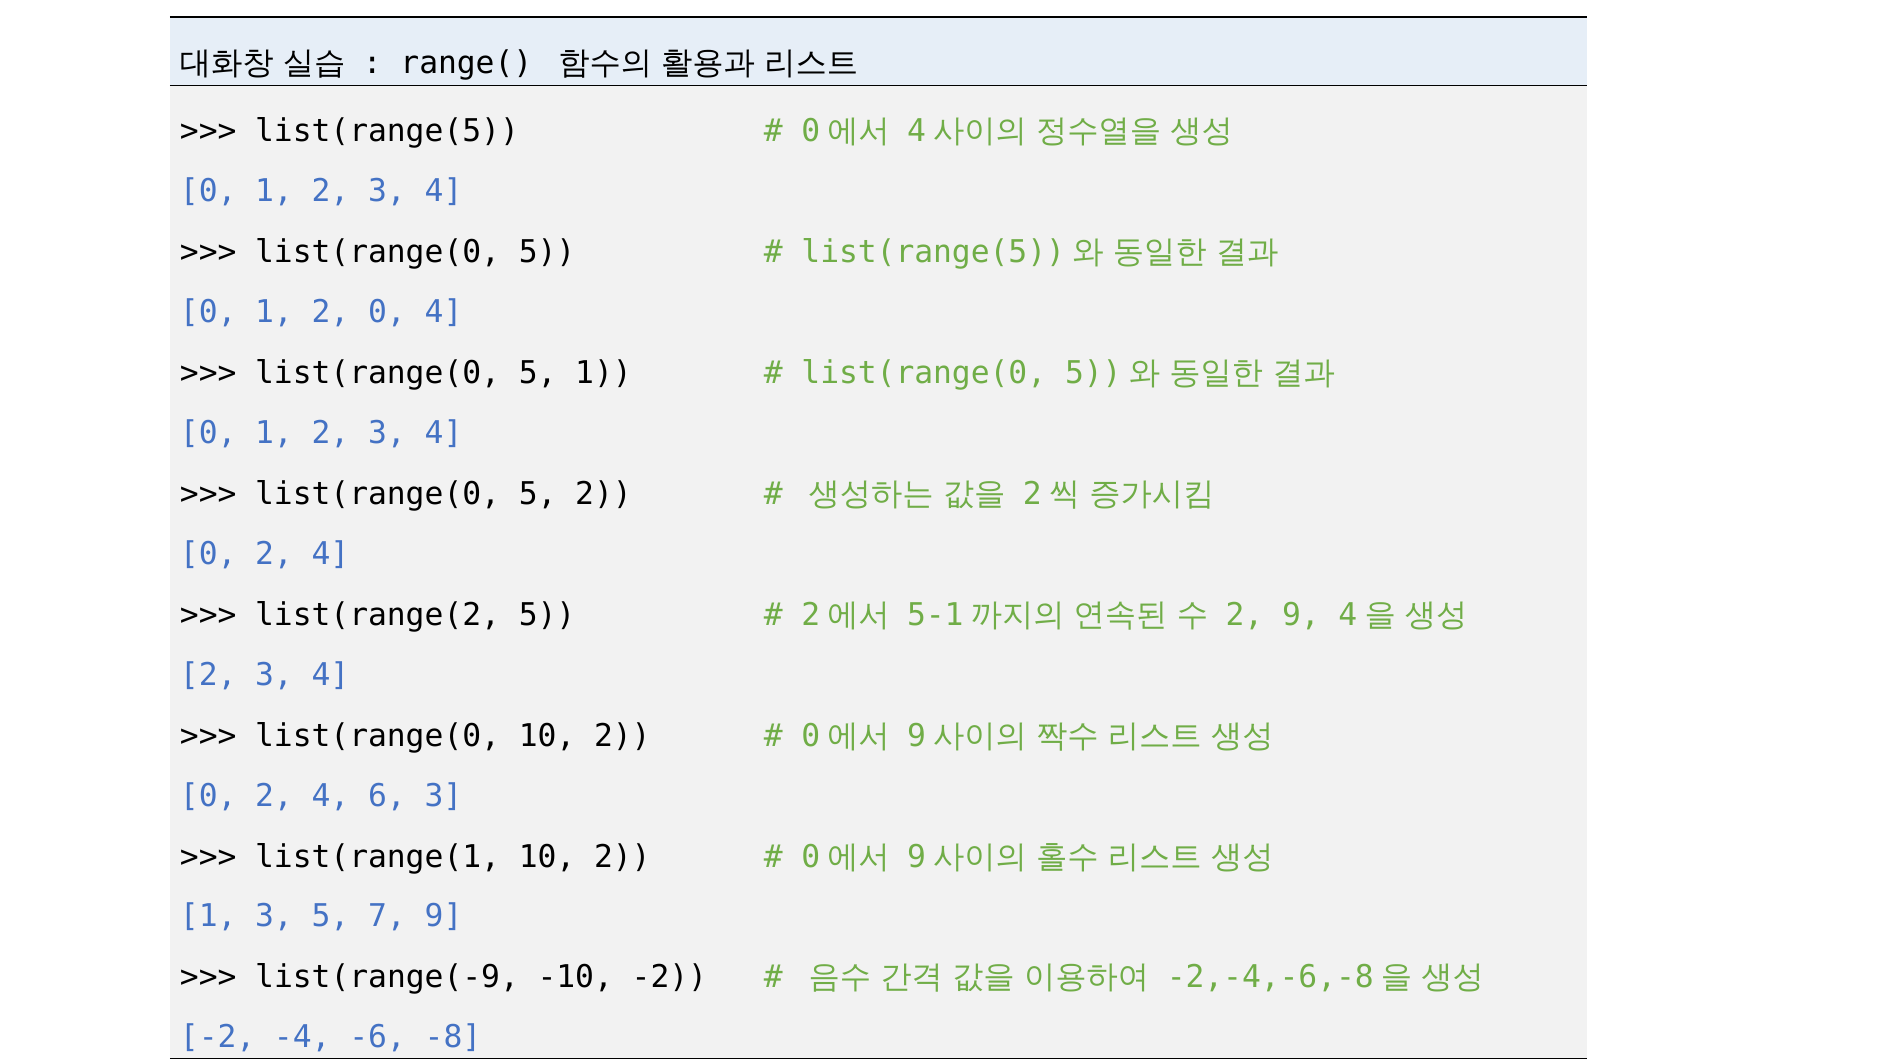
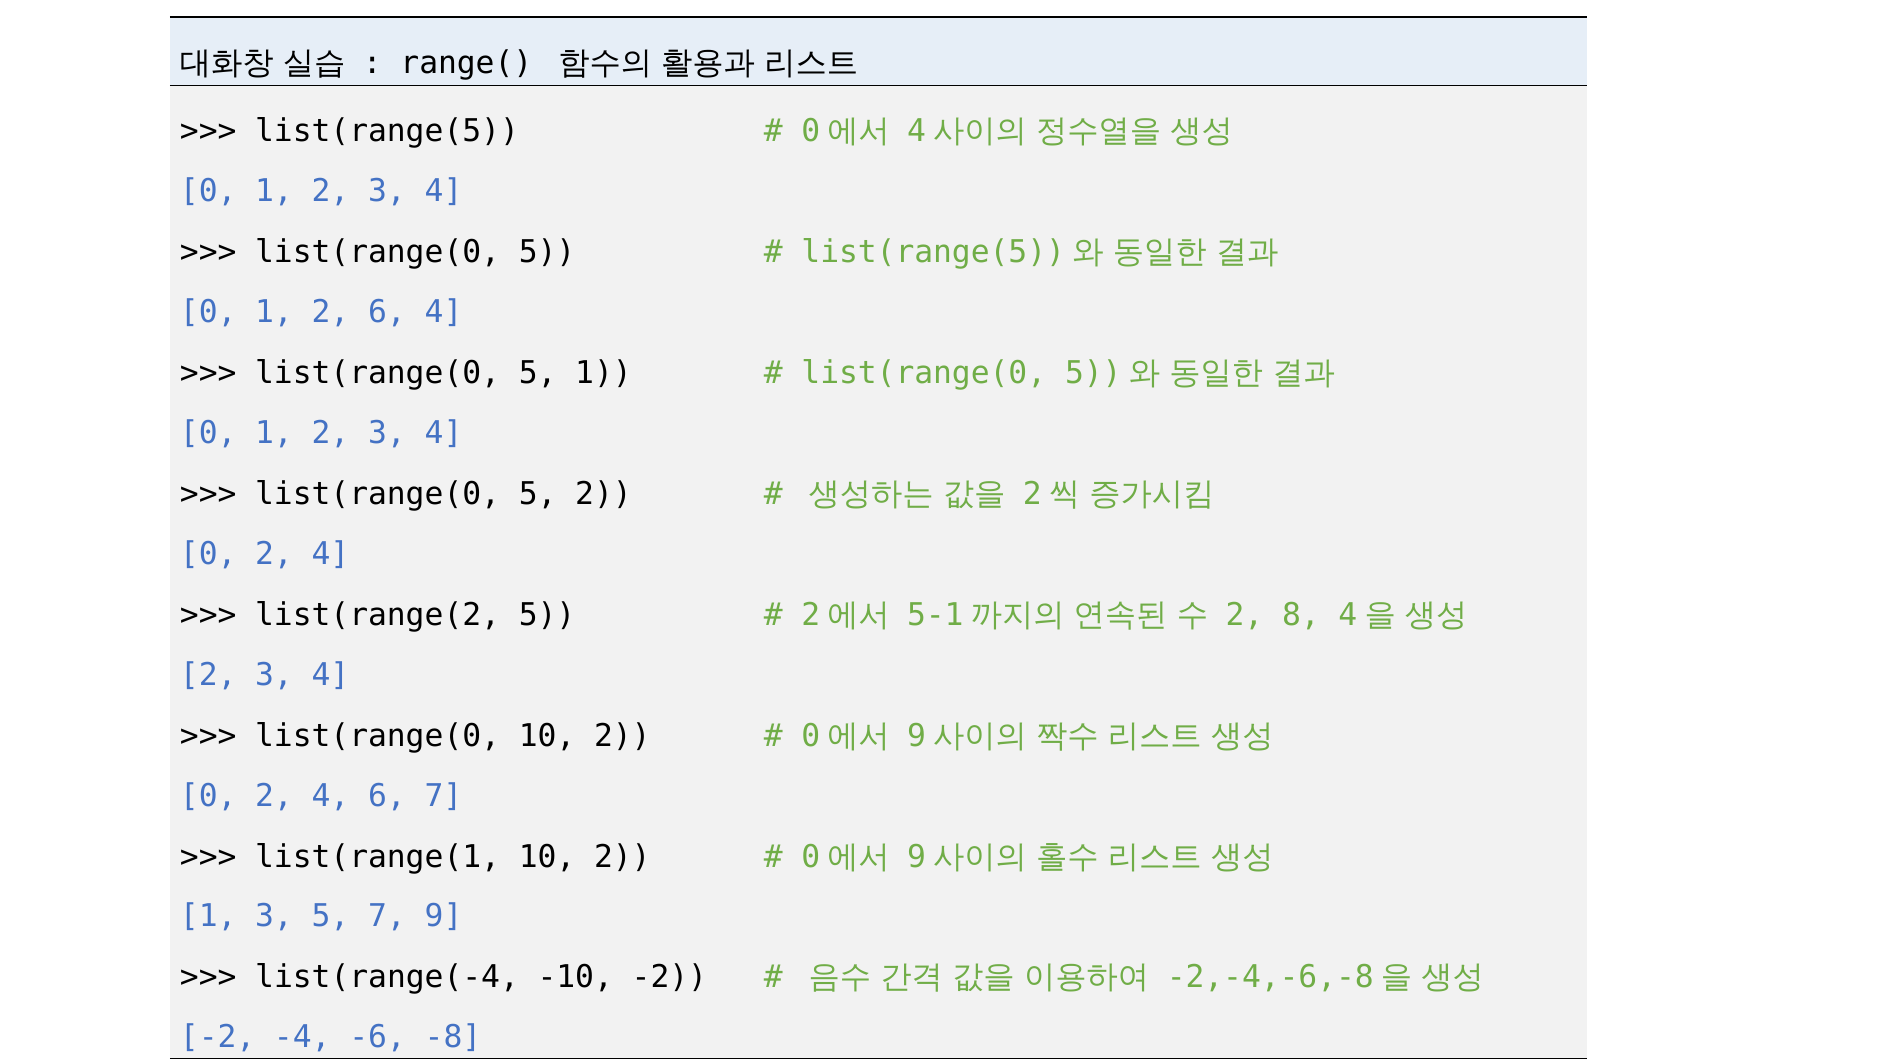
2 0: 0 -> 6 (387, 312)
2 9: 9 -> 8 (1301, 615)
6 3: 3 -> 7 (443, 795)
list(range(-9: list(range(-9 -> list(range(-4 (387, 977)
